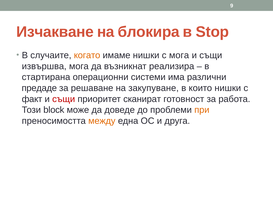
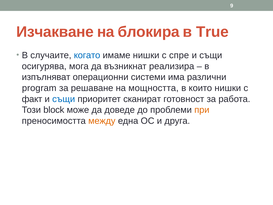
Stop: Stop -> True (212, 32)
когато colour: orange -> blue (87, 55)
с мога: мога -> спре (179, 55)
извършва: извършва -> осигурява (44, 66)
стартирана: стартирана -> изпълняват (46, 77)
предаде: предаде -> program (39, 88)
закупуване: закупуване -> мощността (154, 88)
същи colour: red -> blue (64, 99)
